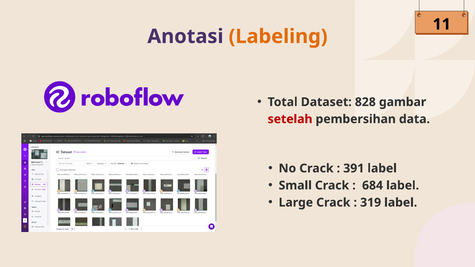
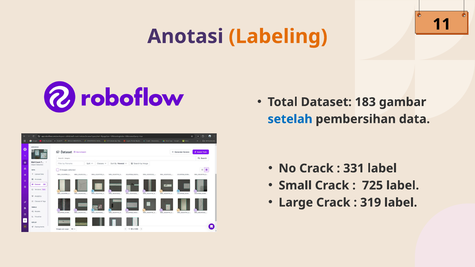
828: 828 -> 183 (365, 102)
setelah colour: red -> blue (290, 119)
391: 391 -> 331 (354, 168)
684: 684 -> 725 (373, 186)
